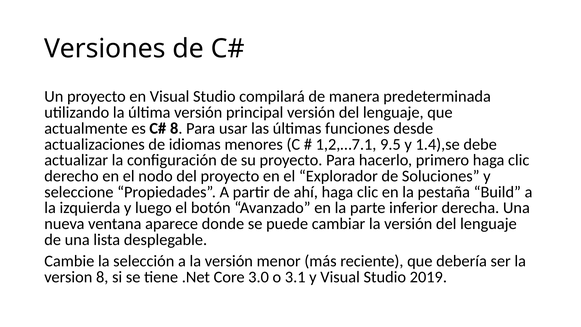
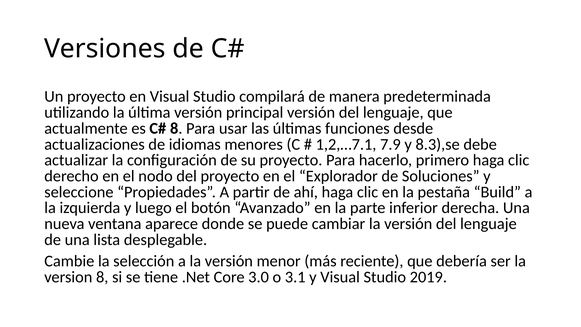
9.5: 9.5 -> 7.9 (390, 144)
1.4),se: 1.4),se -> 8.3),se (438, 144)
